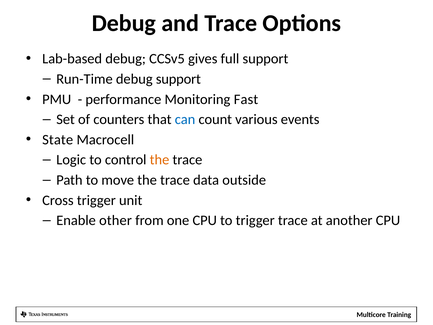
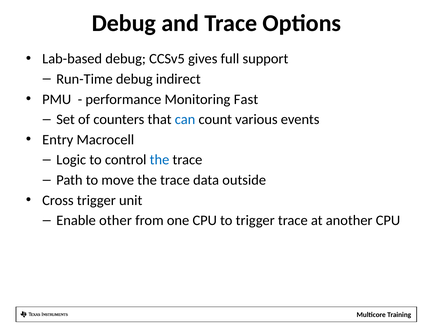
debug support: support -> indirect (178, 79)
State: State -> Entry (58, 140)
the colour: orange -> blue (159, 160)
